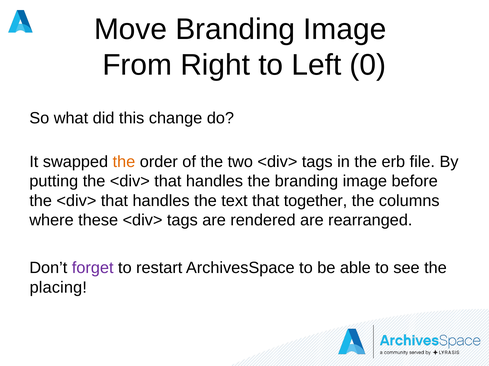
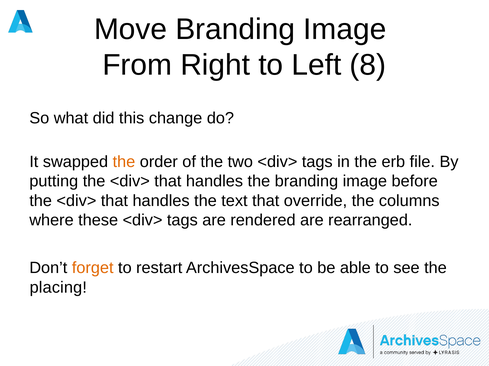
0: 0 -> 8 (368, 65)
together: together -> override (315, 201)
forget colour: purple -> orange (93, 268)
